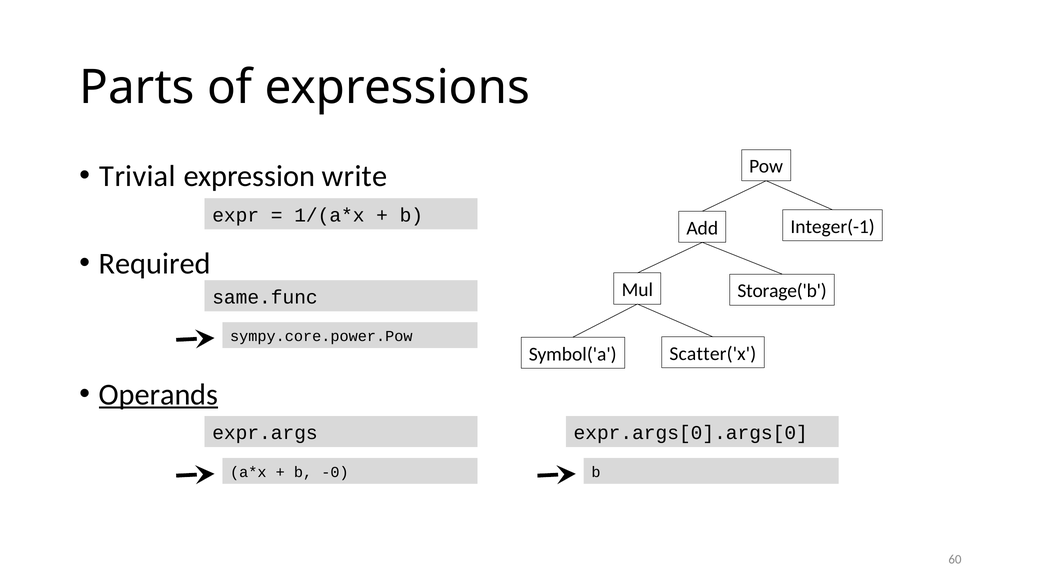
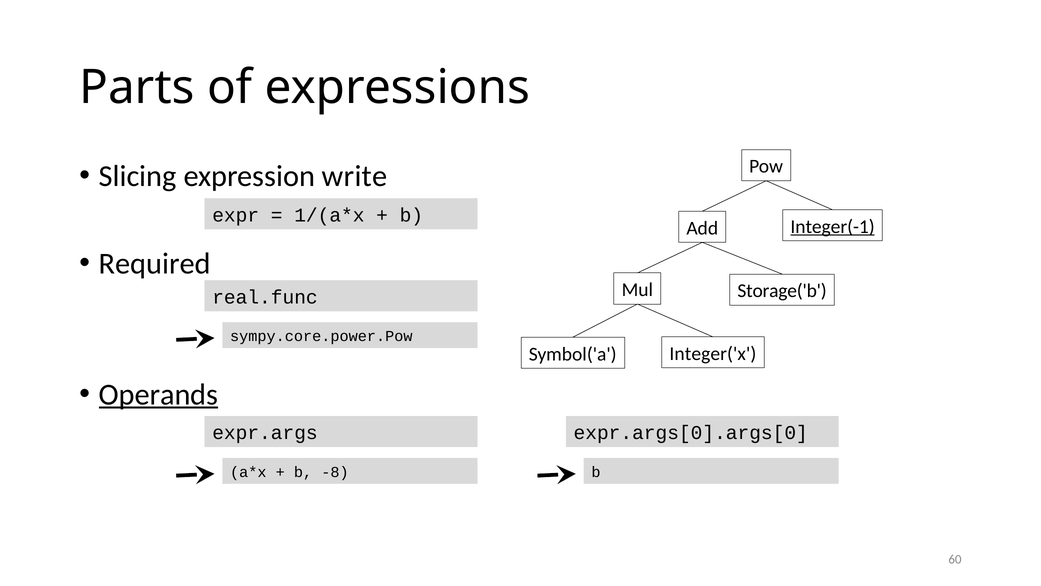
Trivial: Trivial -> Slicing (138, 176)
Integer(-1 underline: none -> present (833, 227)
same.func: same.func -> real.func (265, 297)
Scatter('x: Scatter('x -> Integer('x (713, 354)
-0: -0 -> -8 (335, 472)
